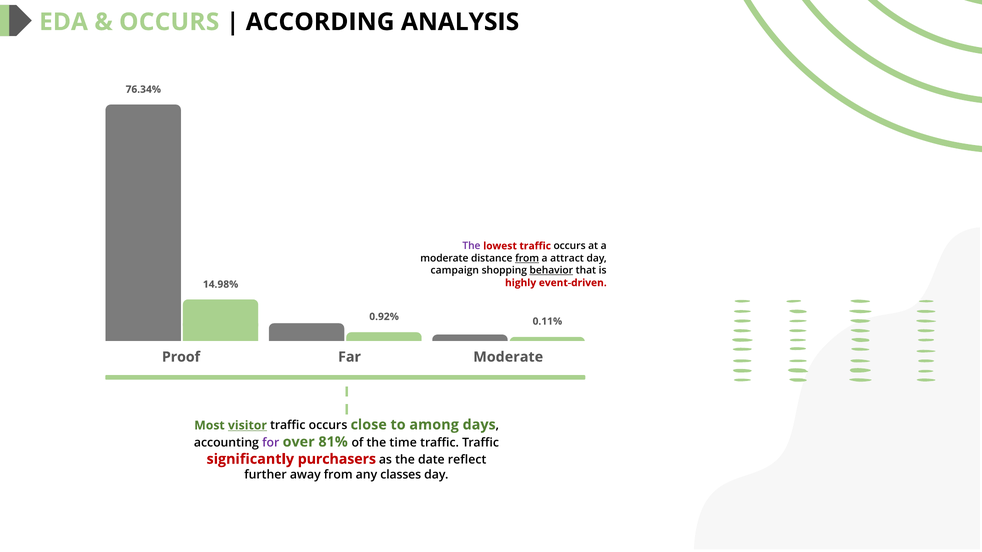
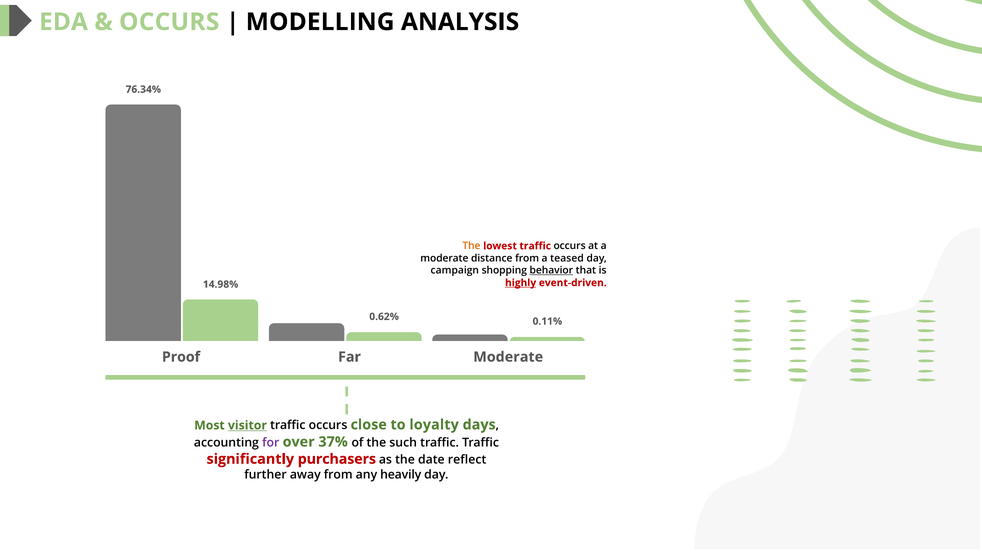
ACCORDING: ACCORDING -> MODELLING (320, 22)
The colour: purple -> orange (471, 246)
from underline: present -> none (527, 258)
attract: attract -> teased (567, 258)
highly underline: none -> present (521, 283)
0.92%: 0.92% -> 0.62% (384, 317)
among: among -> loyalty (434, 425)
81%: 81% -> 37% (333, 442)
time: time -> such (403, 443)
classes: classes -> heavily (401, 475)
